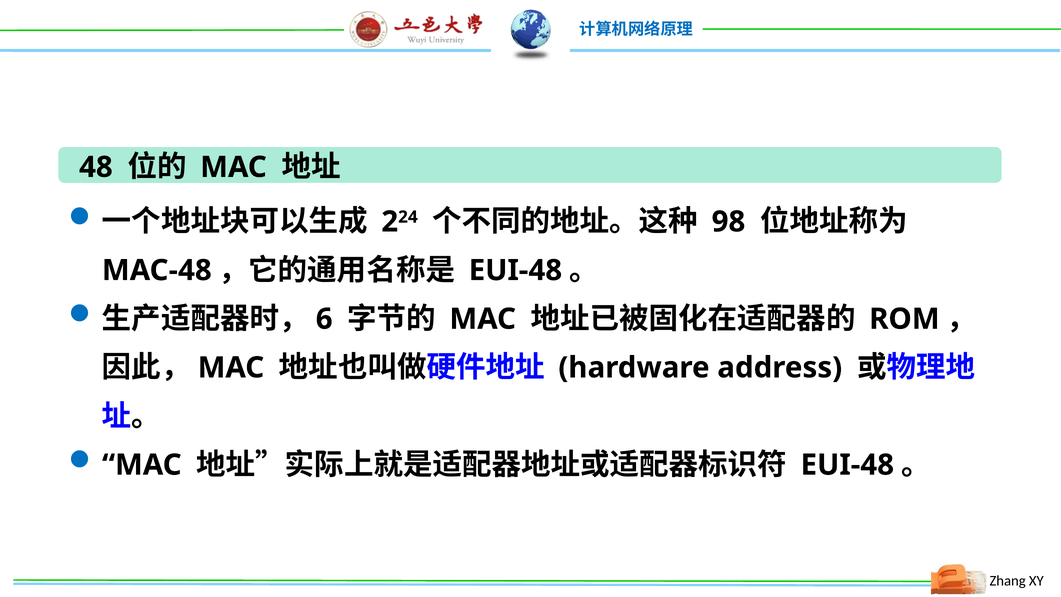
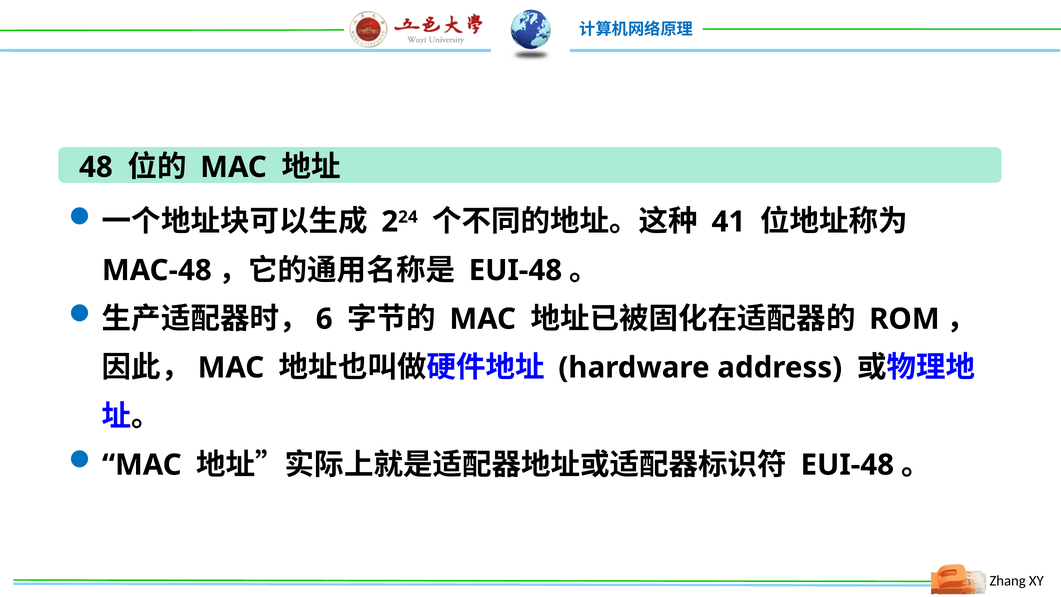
98: 98 -> 41 (728, 222)
